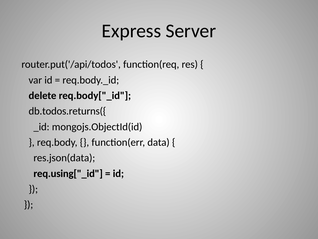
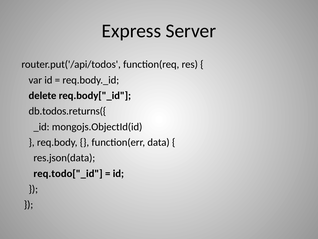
req.using["_id: req.using["_id -> req.todo["_id (68, 173)
